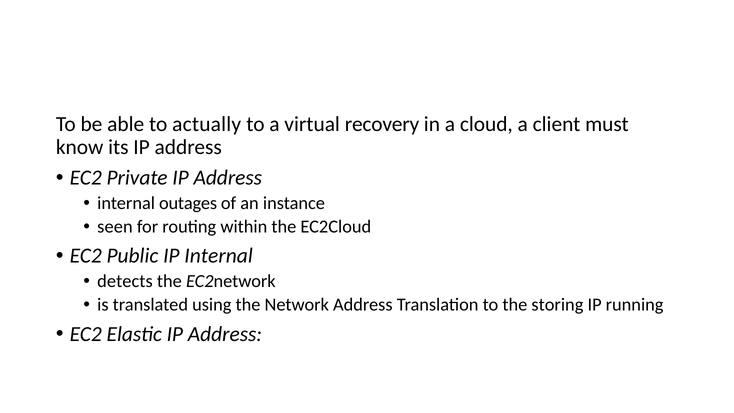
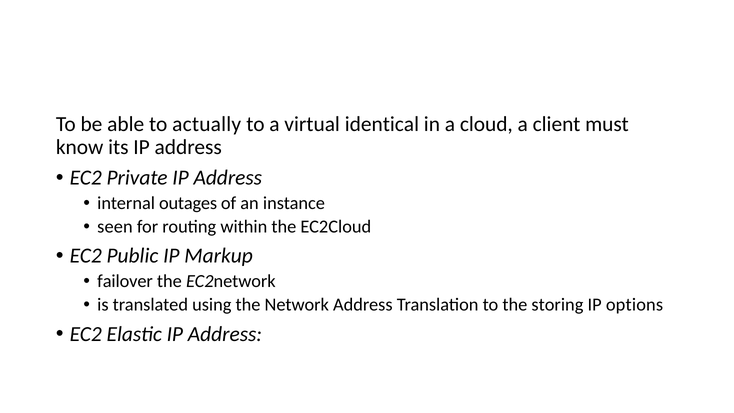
recovery: recovery -> identical (382, 124)
IP Internal: Internal -> Markup (219, 256)
detects: detects -> failover (125, 281)
running: running -> options (635, 305)
